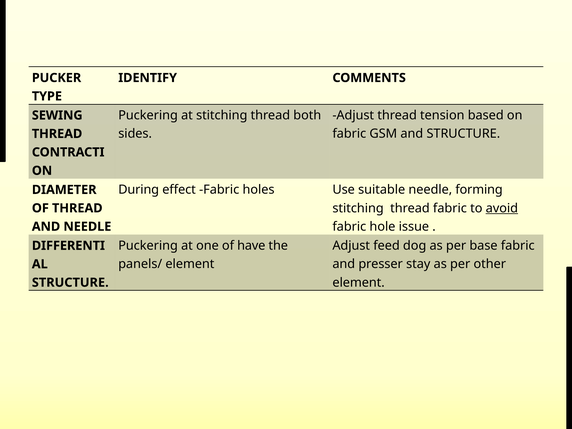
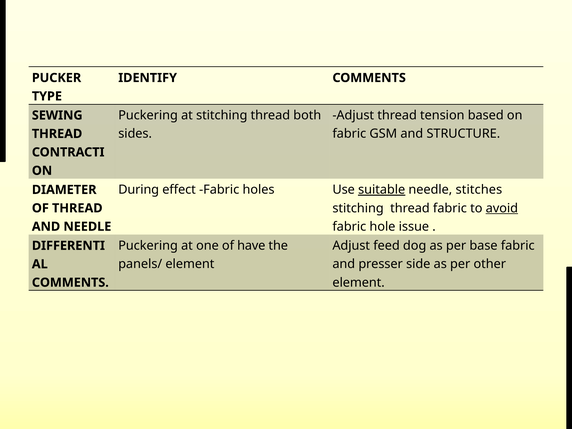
suitable underline: none -> present (382, 190)
forming: forming -> stitches (479, 190)
stay: stay -> side (418, 264)
STRUCTURE: STRUCTURE -> COMMENTS (70, 283)
